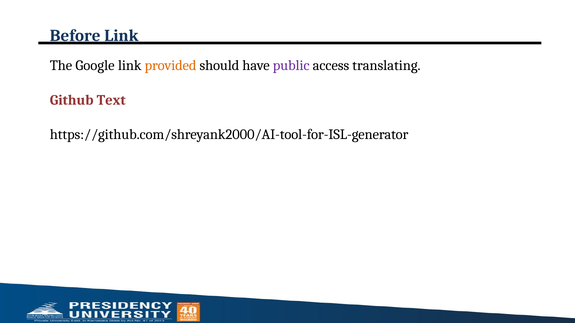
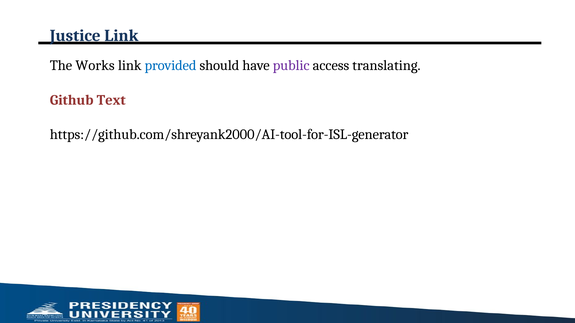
Before: Before -> Justice (75, 36)
Google: Google -> Works (95, 66)
provided colour: orange -> blue (171, 66)
